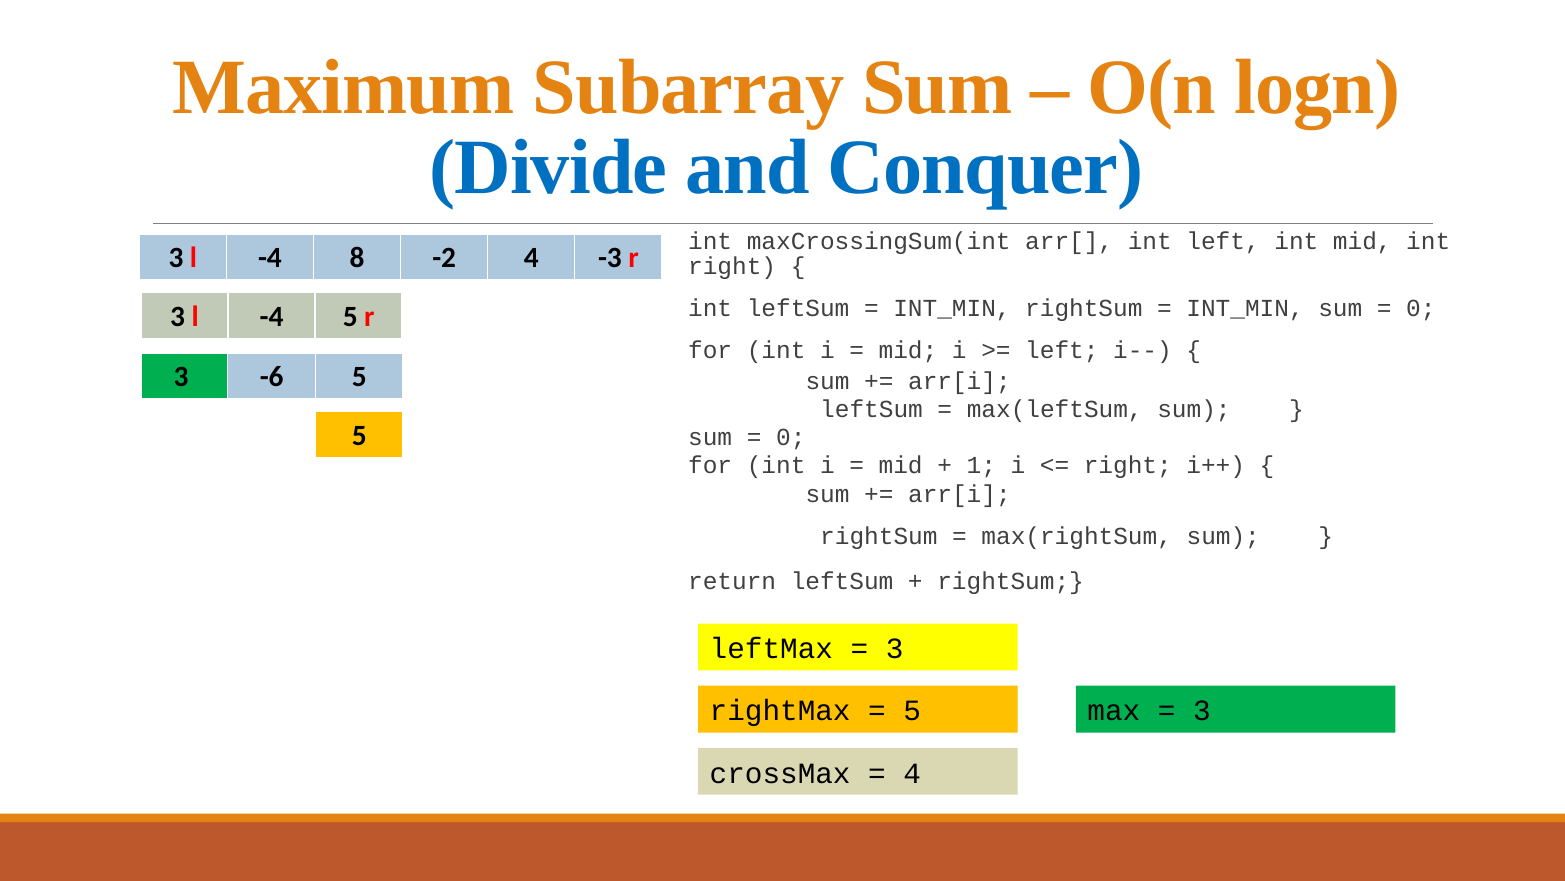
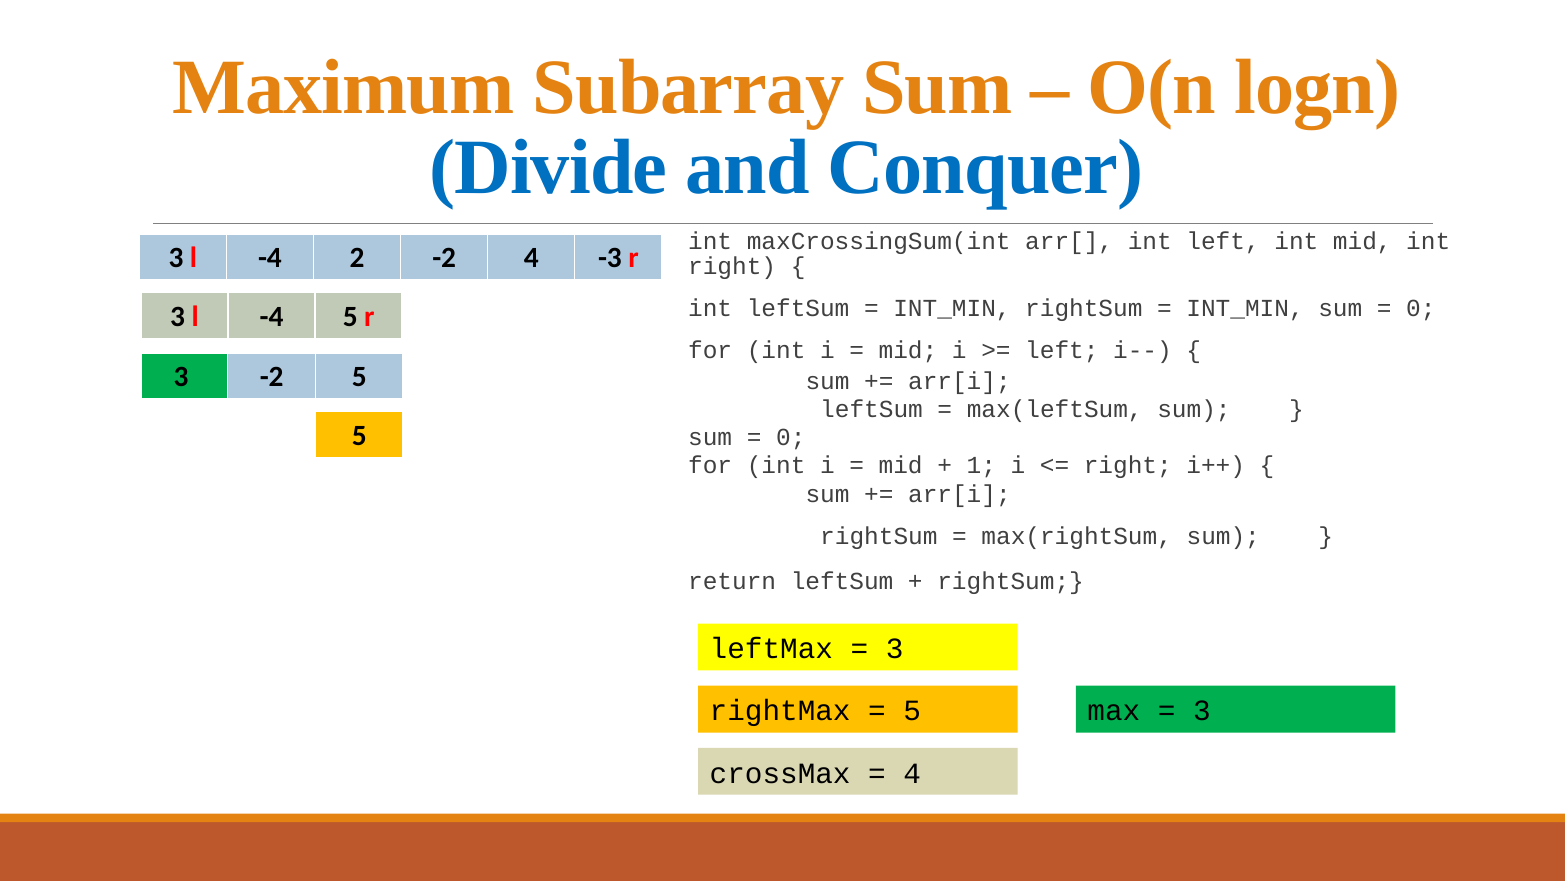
8: 8 -> 2 (357, 258)
3 -6: -6 -> -2 (272, 377)
